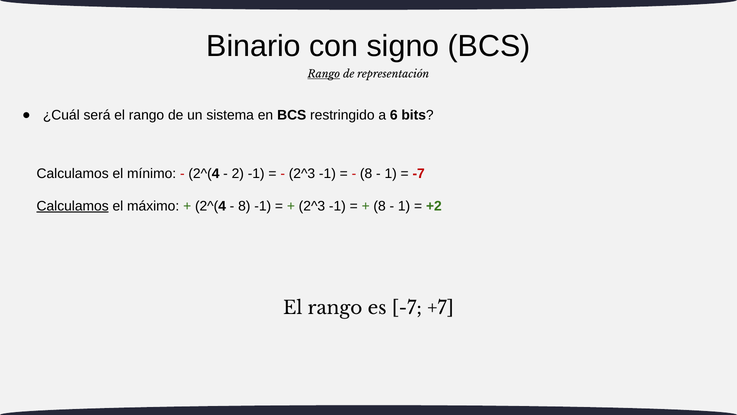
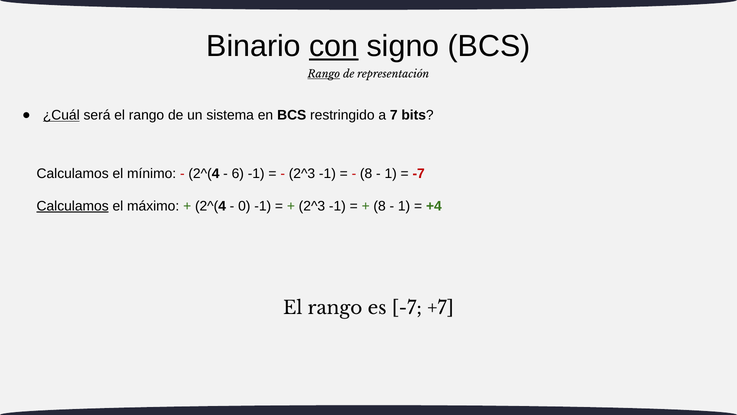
con underline: none -> present (334, 46)
¿Cuál underline: none -> present (61, 115)
6: 6 -> 7 (394, 115)
2: 2 -> 6 (238, 174)
8: 8 -> 0 (244, 206)
+2: +2 -> +4 (434, 206)
